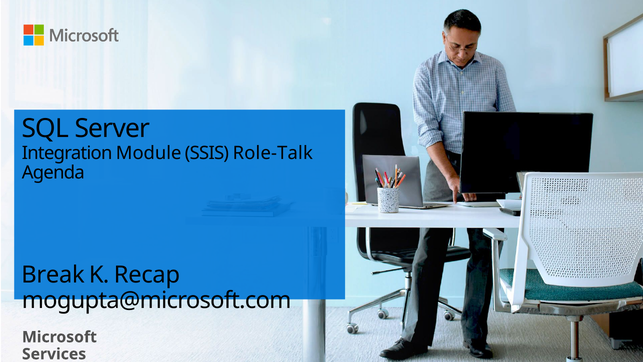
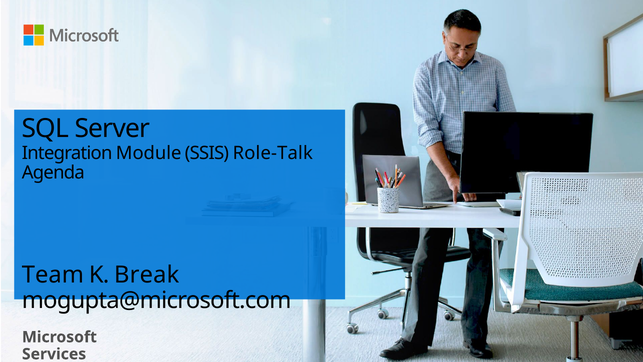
Break: Break -> Team (53, 275)
Recap: Recap -> Break (147, 275)
